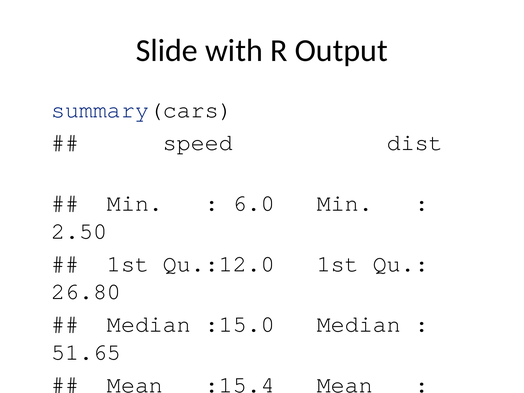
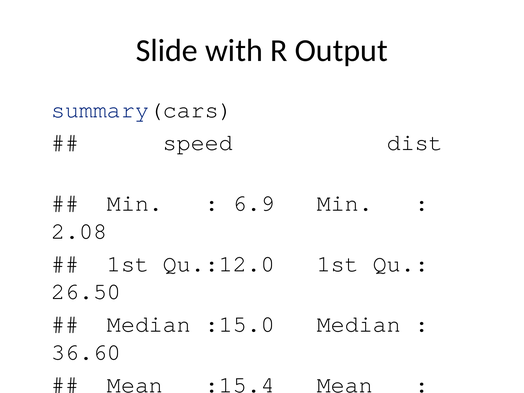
6.0: 6.0 -> 6.9 (254, 203)
2.50: 2.50 -> 2.08 (79, 231)
26.80: 26.80 -> 26.50 (86, 292)
51.65: 51.65 -> 36.60 (86, 352)
